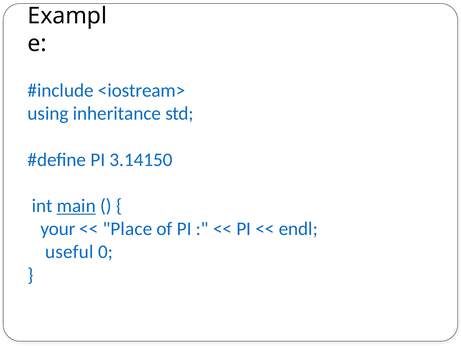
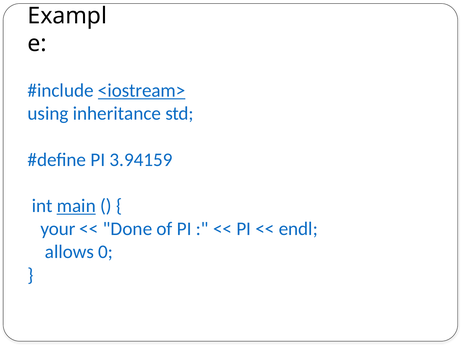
<iostream> underline: none -> present (142, 90)
3.14150: 3.14150 -> 3.94159 (141, 160)
Place: Place -> Done (127, 229)
useful: useful -> allows (69, 252)
